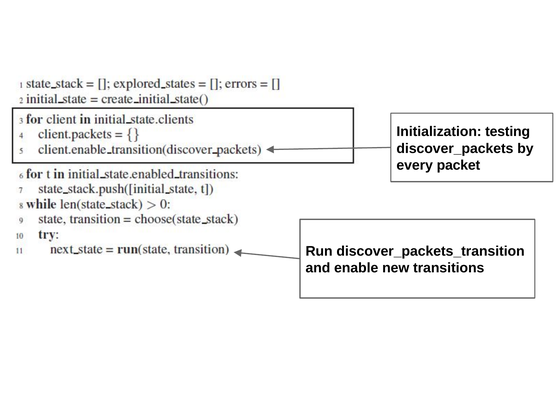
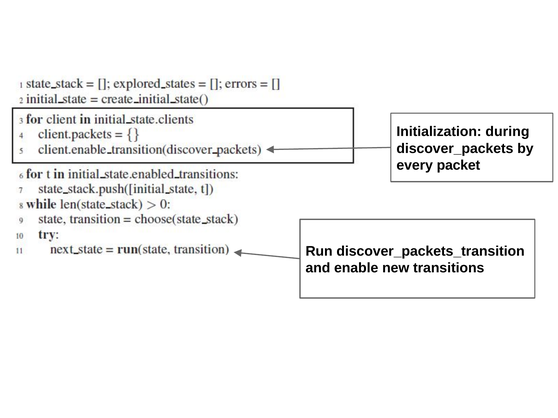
testing: testing -> during (507, 132)
